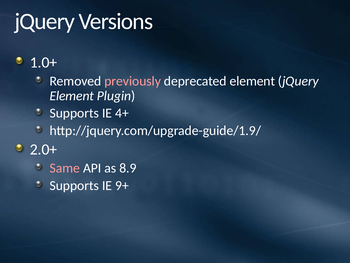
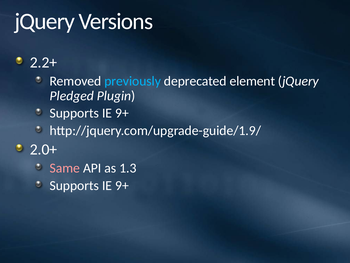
1.0+: 1.0+ -> 2.2+ (43, 62)
previously colour: pink -> light blue (133, 81)
Element: Element -> Pledged (72, 96)
4+: 4+ -> 9+ (122, 113)
8.9: 8.9 -> 1.3 (128, 168)
